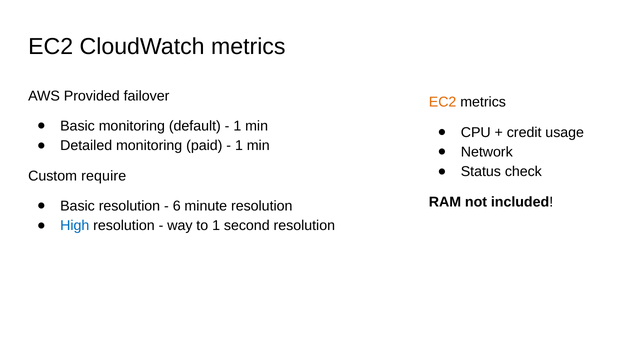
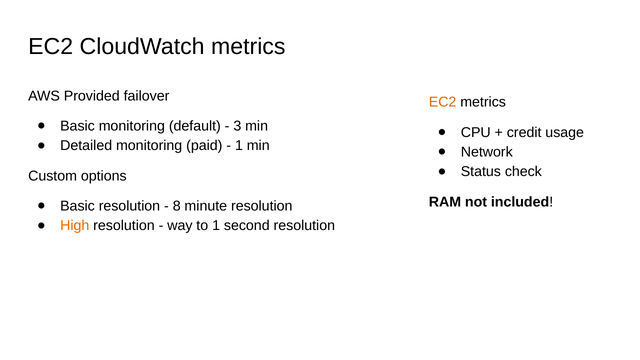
1: 1 -> 3 (237, 126)
require: require -> options (104, 176)
6: 6 -> 8 (177, 206)
High colour: blue -> orange (75, 226)
